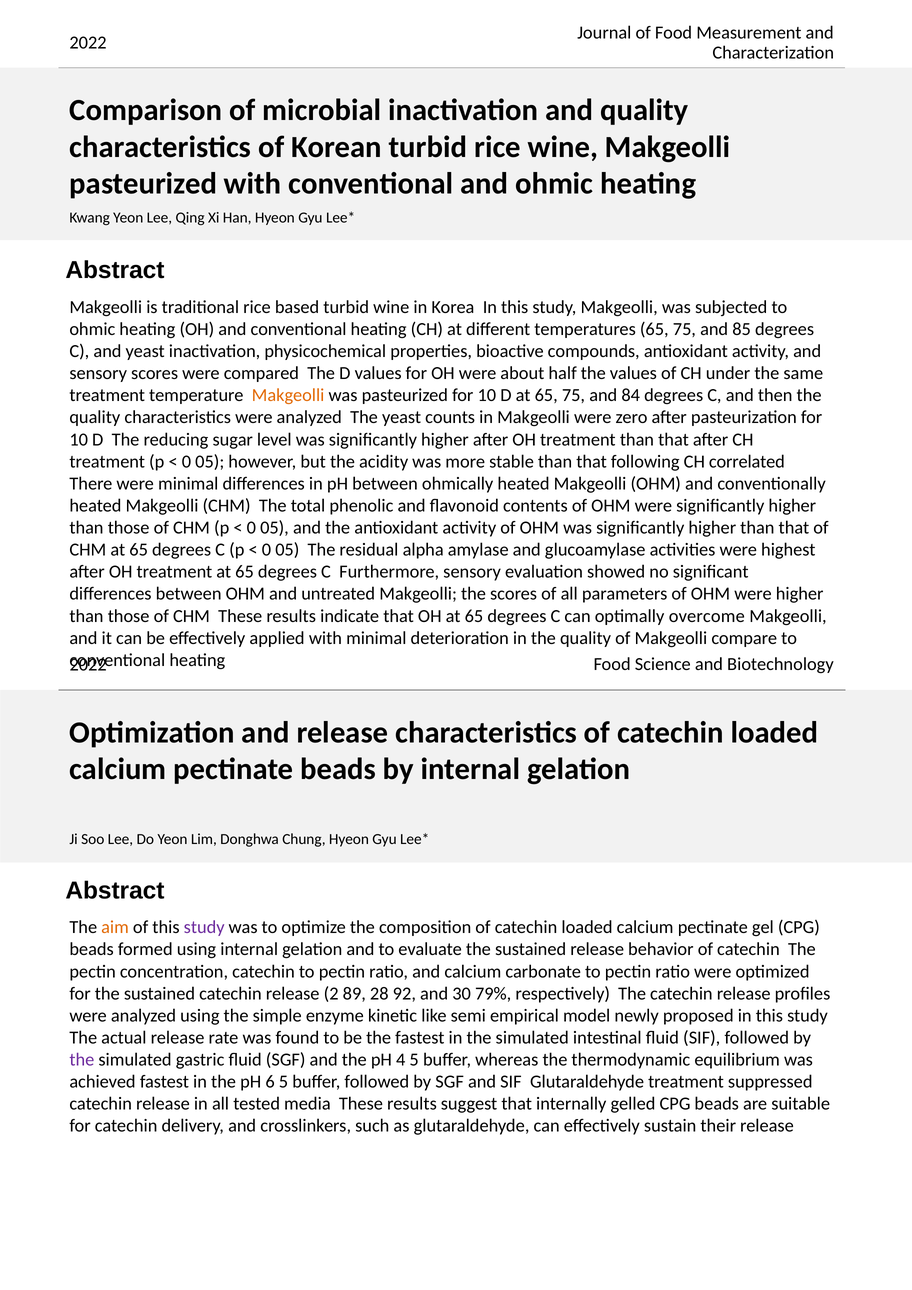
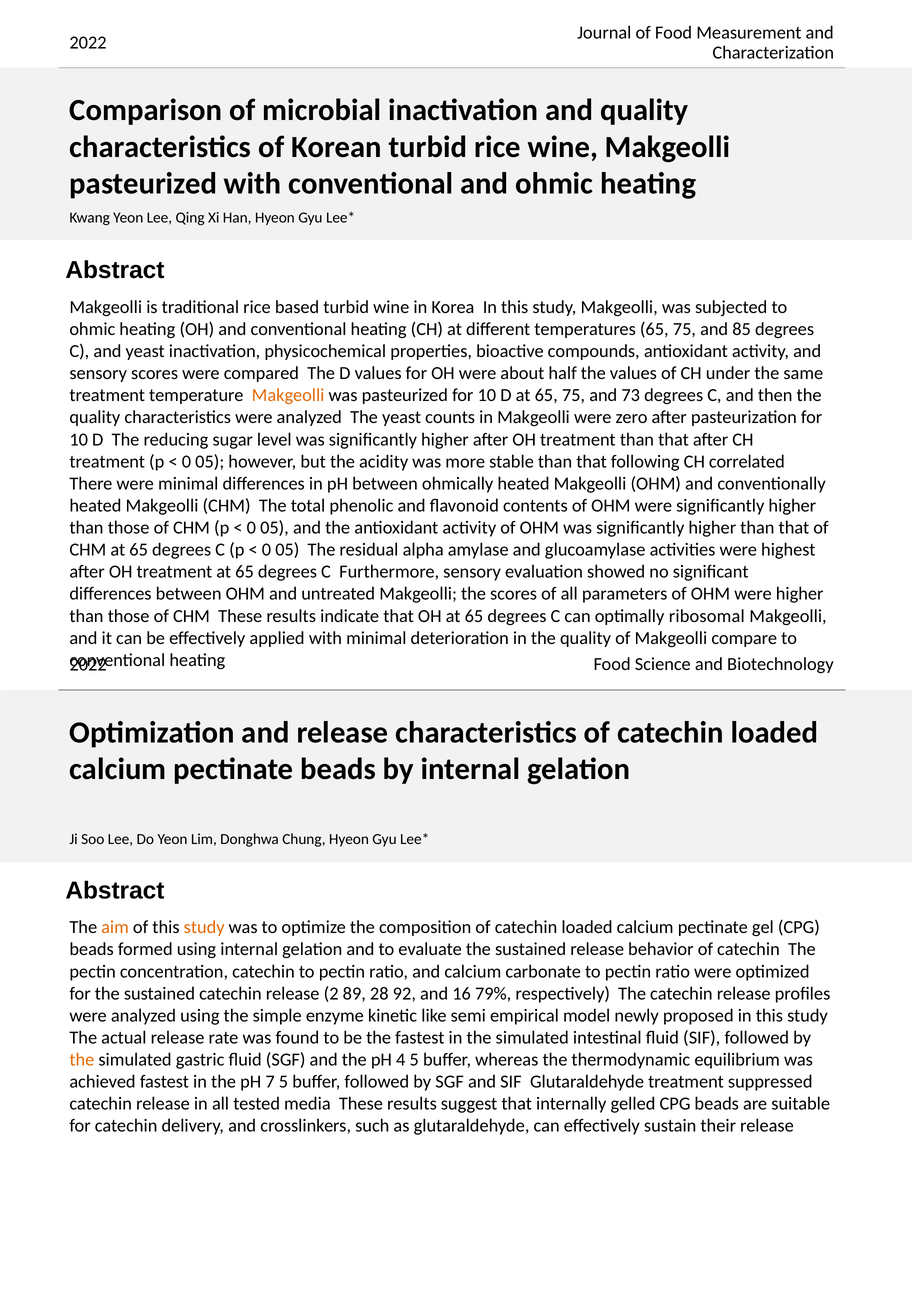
84: 84 -> 73 (631, 395)
overcome: overcome -> ribosomal (707, 616)
study colour: purple -> orange (204, 927)
30: 30 -> 16 (462, 993)
the colour: purple -> orange (82, 1060)
6: 6 -> 7 (270, 1082)
